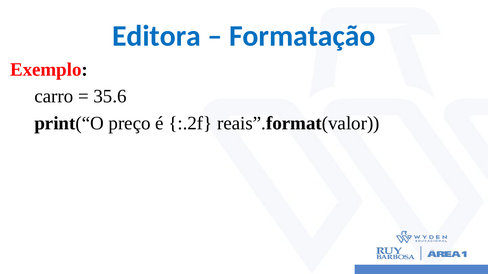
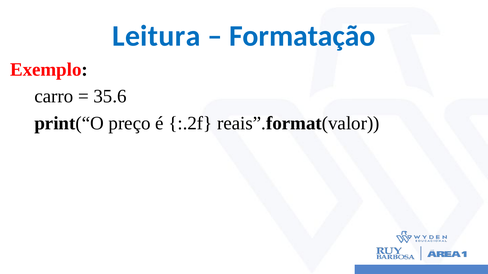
Editora: Editora -> Leitura (156, 36)
